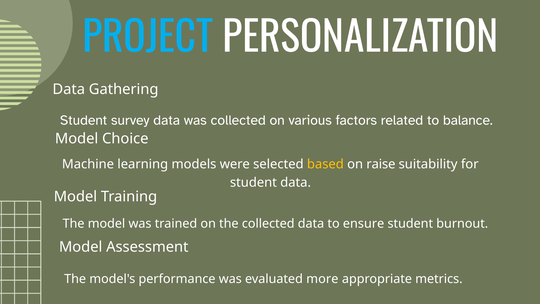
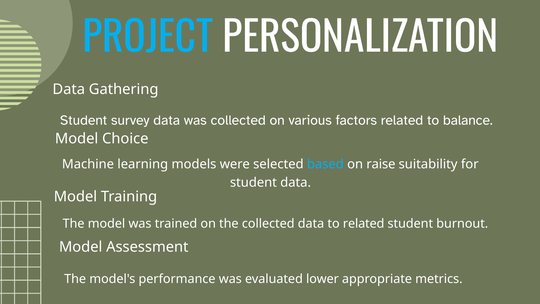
based colour: yellow -> light blue (325, 164)
to ensure: ensure -> related (364, 224)
more: more -> lower (322, 279)
